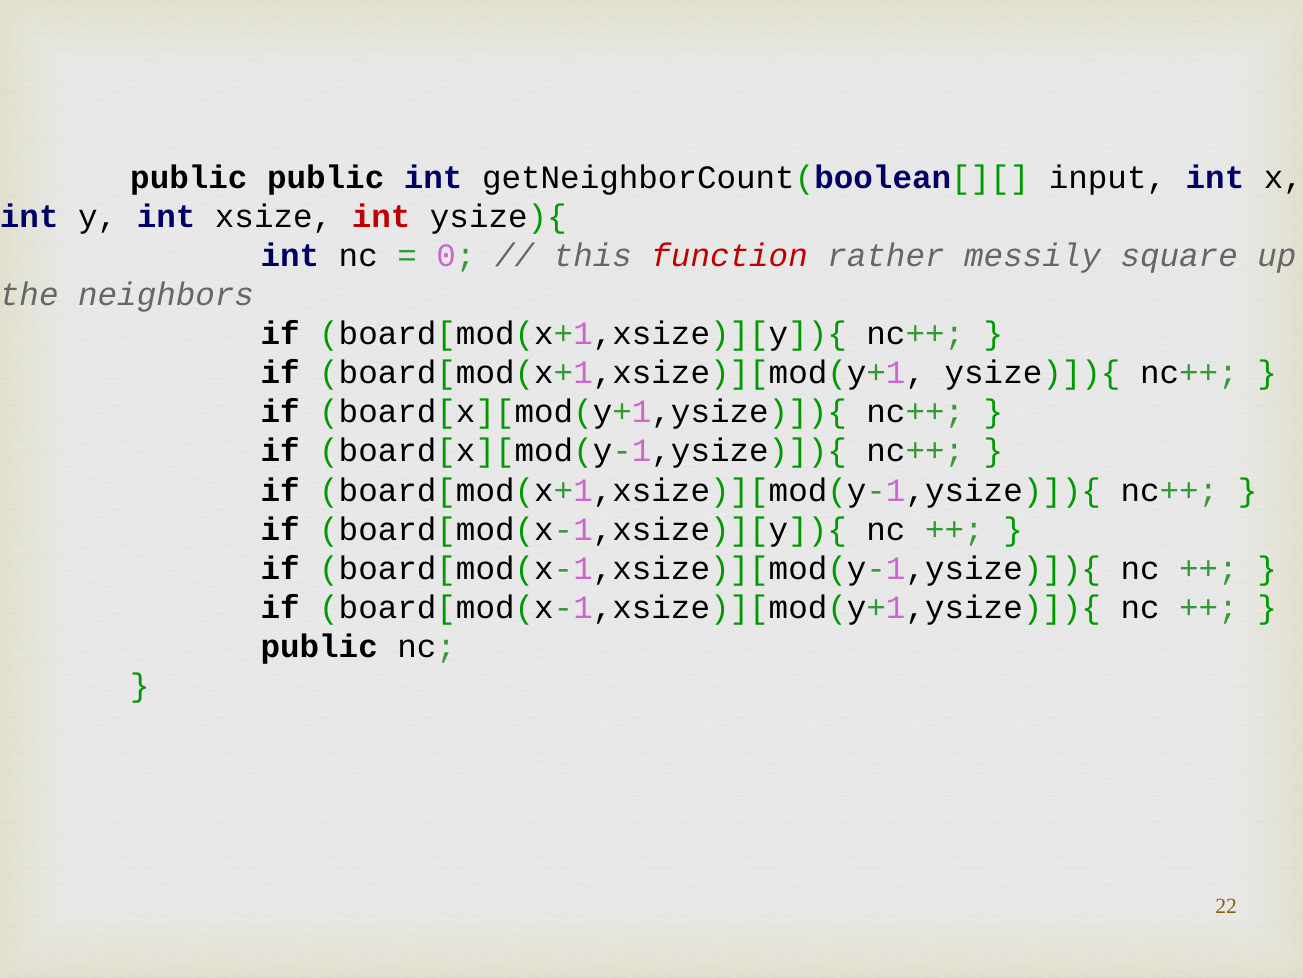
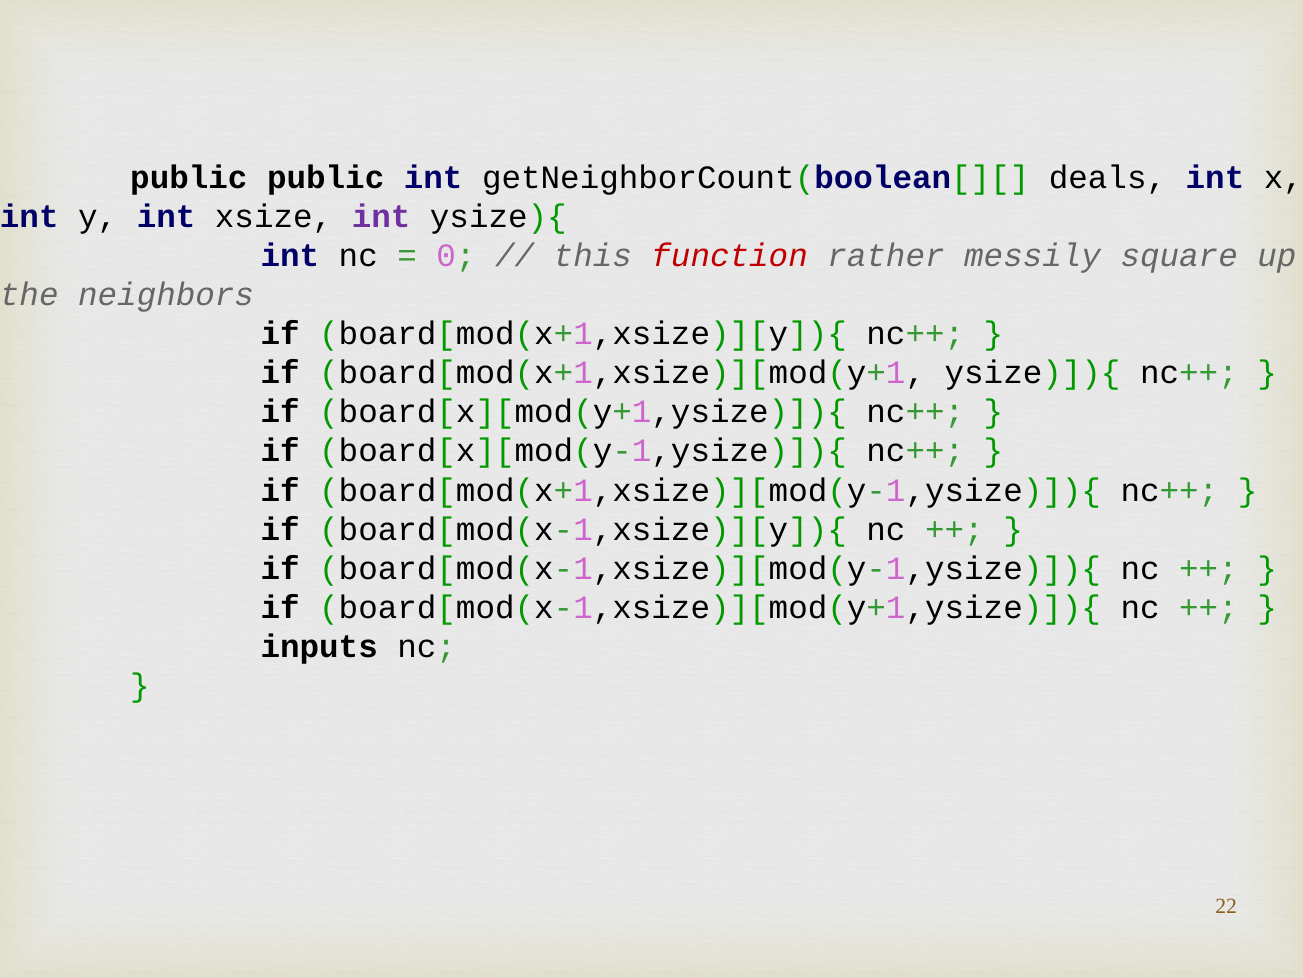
input: input -> deals (1107, 177)
int colour: red -> purple (381, 216)
public: public -> inputs (319, 646)
